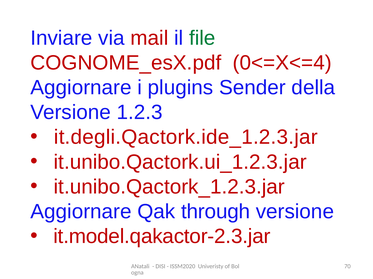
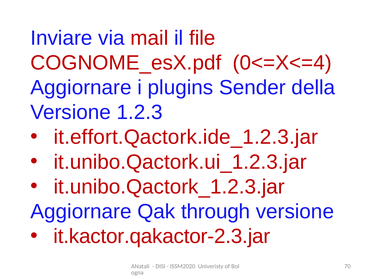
file colour: green -> red (202, 38)
it.degli.Qactork.ide_1.2.3.jar: it.degli.Qactork.ide_1.2.3.jar -> it.effort.Qactork.ide_1.2.3.jar (186, 138)
it.model.qakactor-2.3.jar: it.model.qakactor-2.3.jar -> it.kactor.qakactor-2.3.jar (162, 237)
